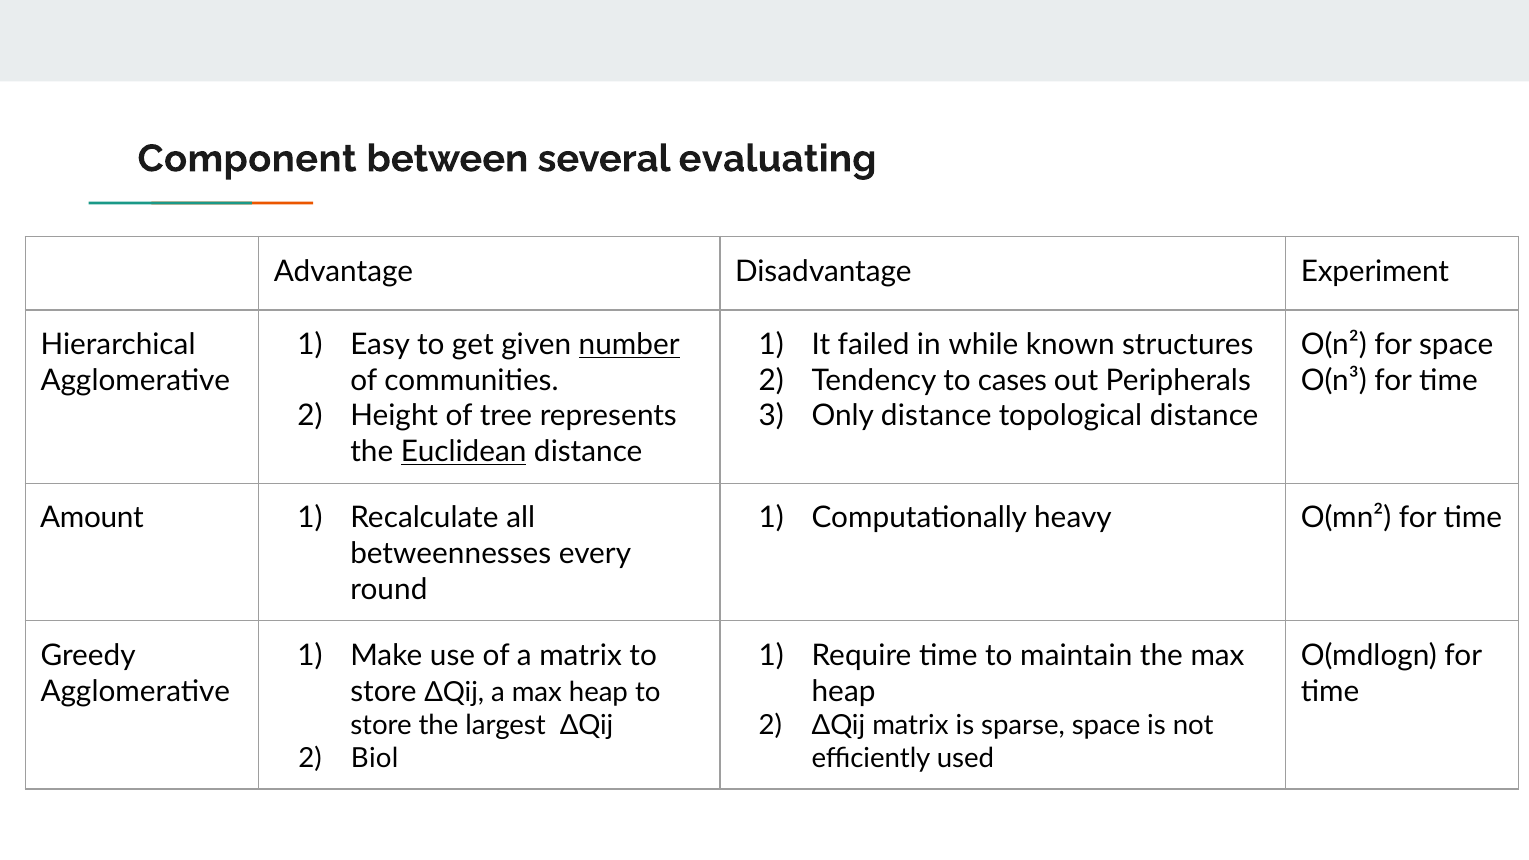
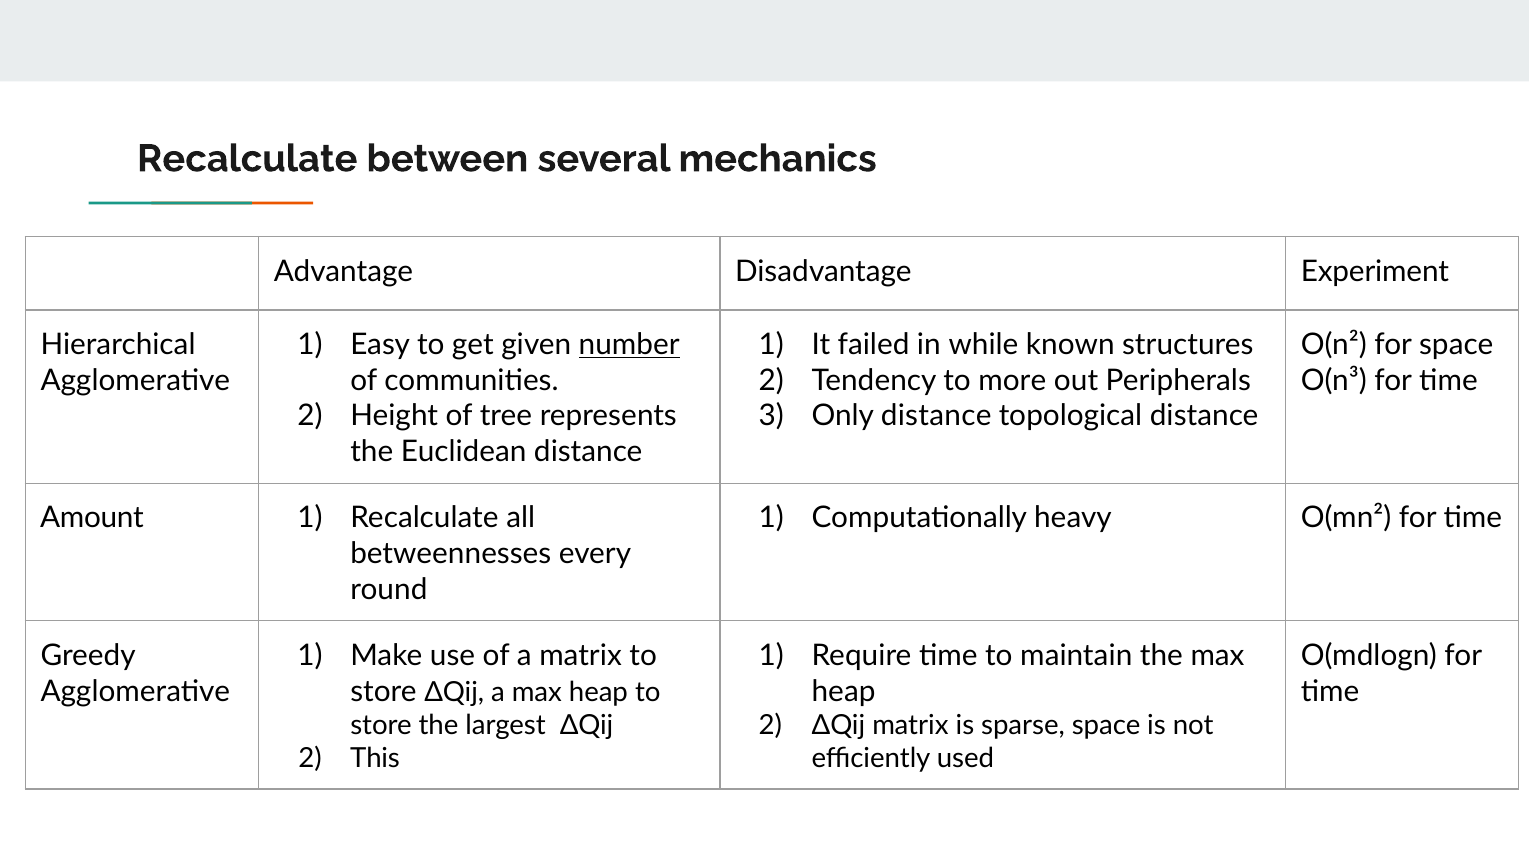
Component: Component -> Recalculate (247, 159)
evaluating: evaluating -> mechanics (778, 159)
cases: cases -> more (1012, 380)
Euclidean underline: present -> none (464, 452)
Biol: Biol -> This (375, 759)
